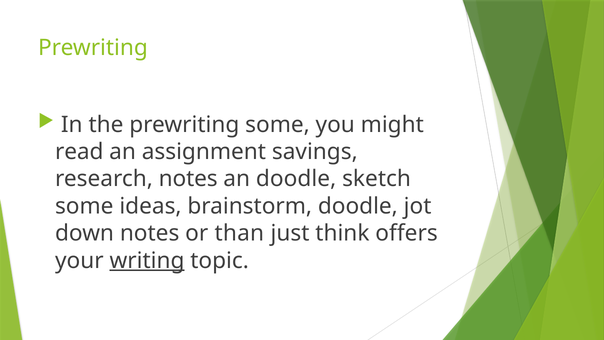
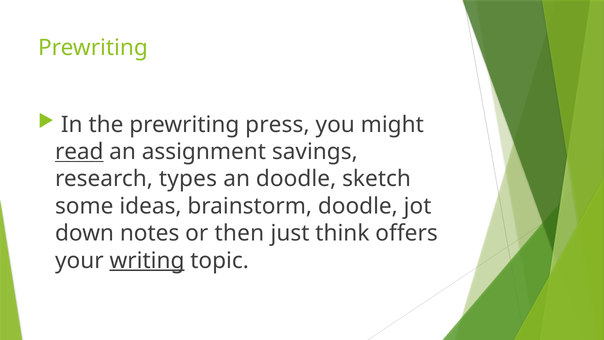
prewriting some: some -> press (277, 124)
read underline: none -> present (79, 152)
research notes: notes -> types (188, 179)
than: than -> then (239, 233)
